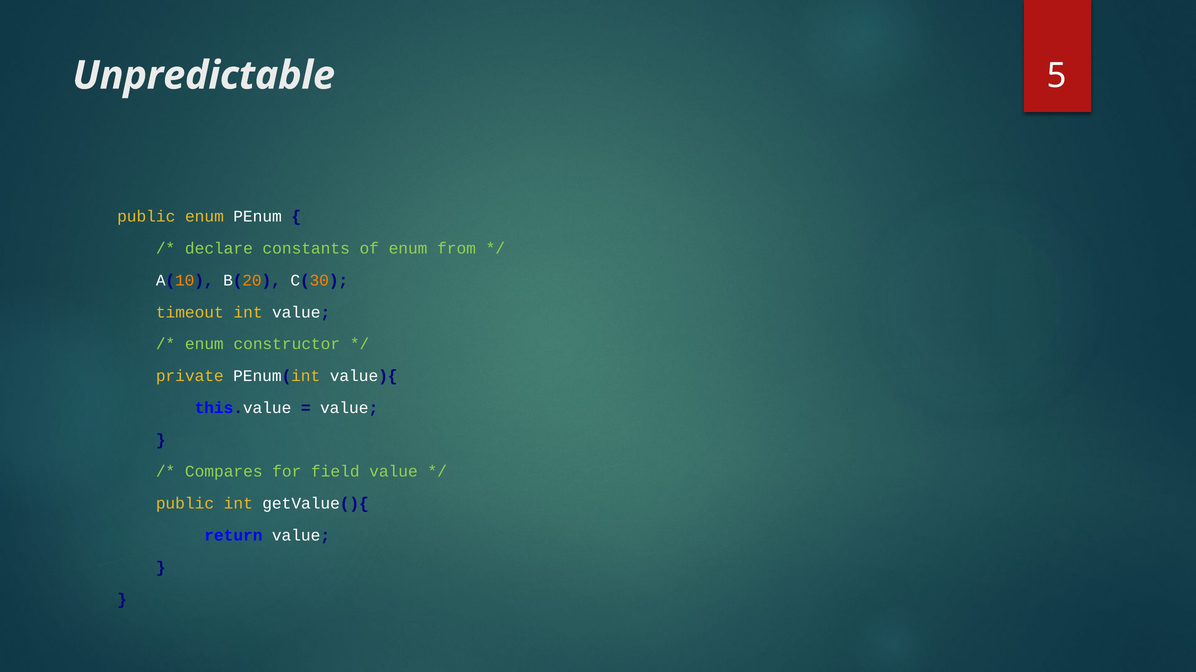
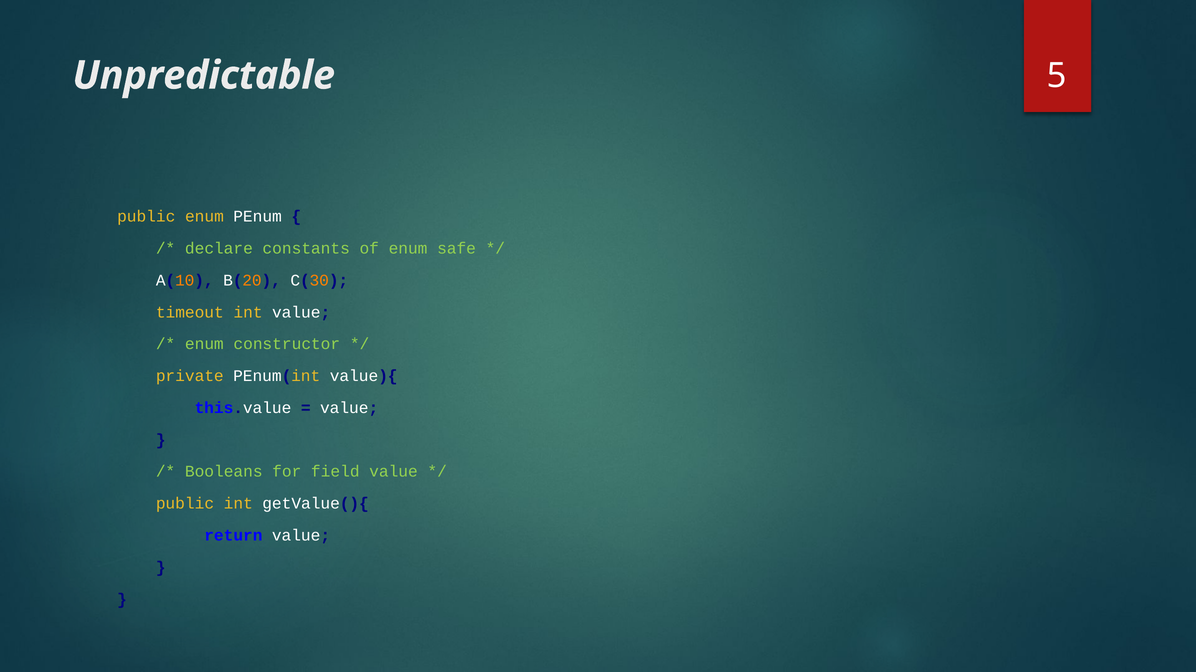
from: from -> safe (457, 249)
Compares: Compares -> Booleans (224, 472)
